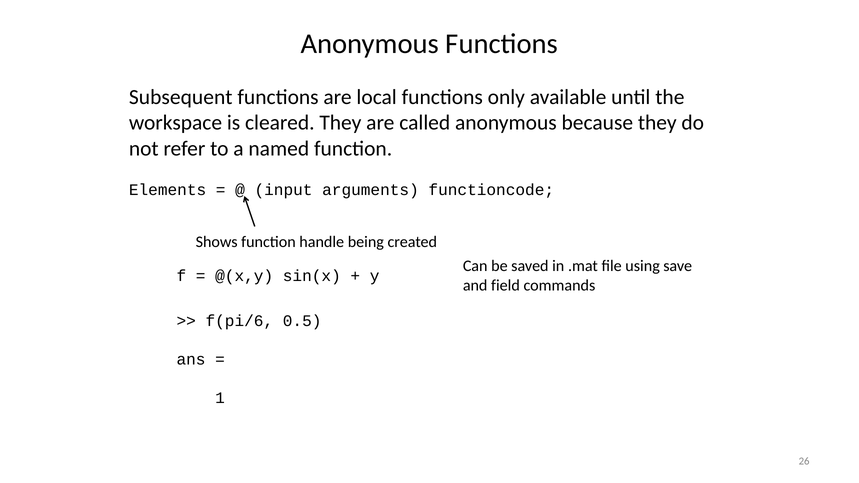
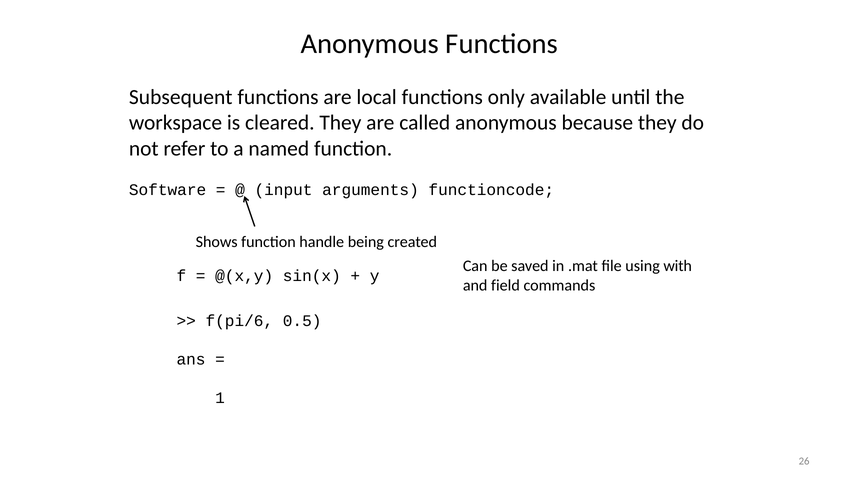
Elements: Elements -> Software (168, 190)
save: save -> with (678, 266)
